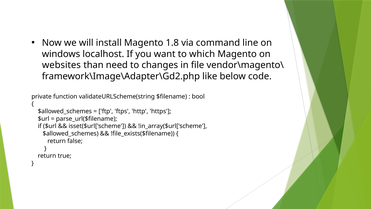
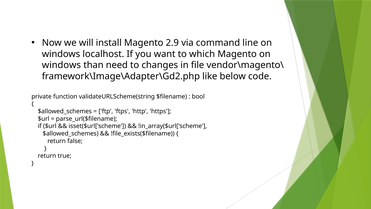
1.8: 1.8 -> 2.9 (172, 43)
websites: websites -> windows (61, 65)
